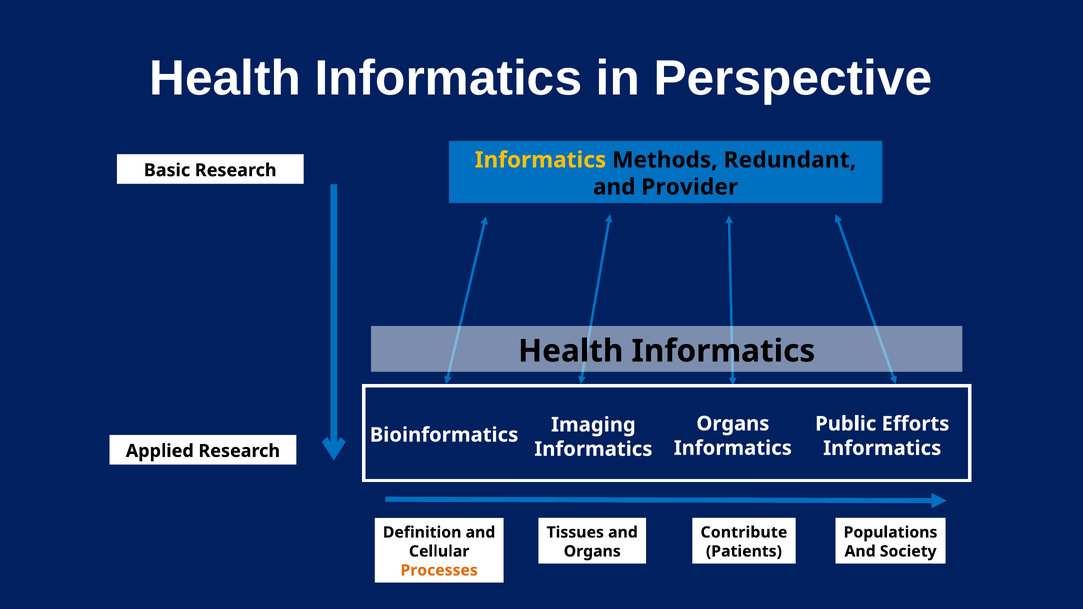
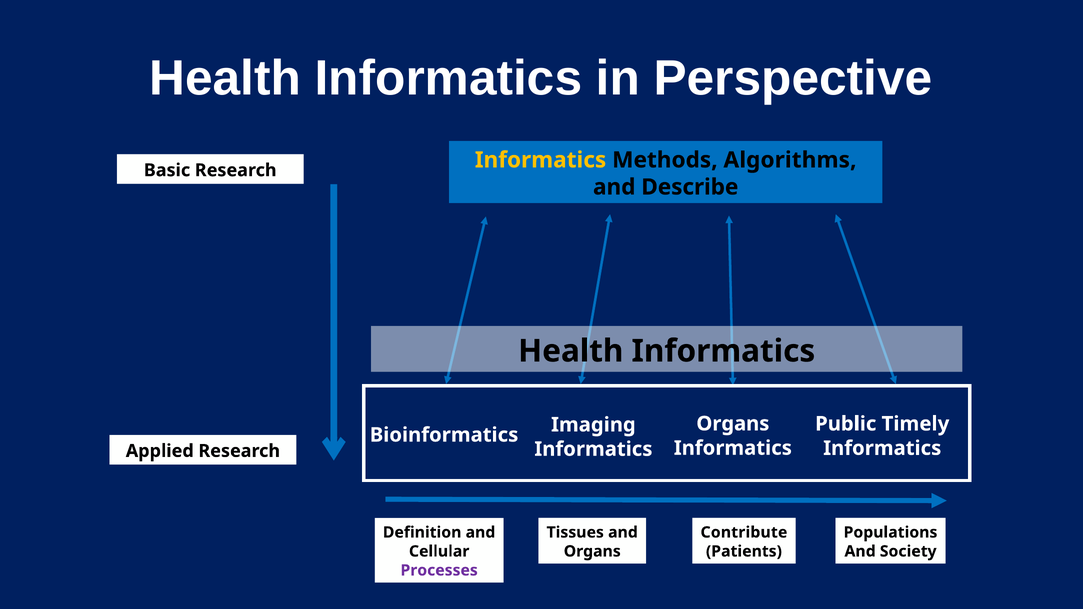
Redundant: Redundant -> Algorithms (790, 160)
Provider: Provider -> Describe (690, 187)
Efforts: Efforts -> Timely (915, 424)
Processes colour: orange -> purple (439, 570)
